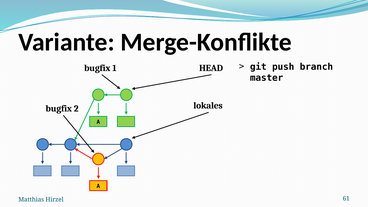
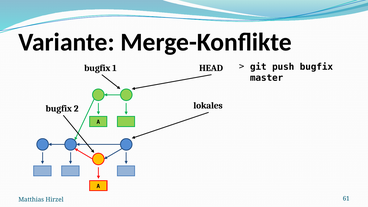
push branch: branch -> bugfix (316, 67)
